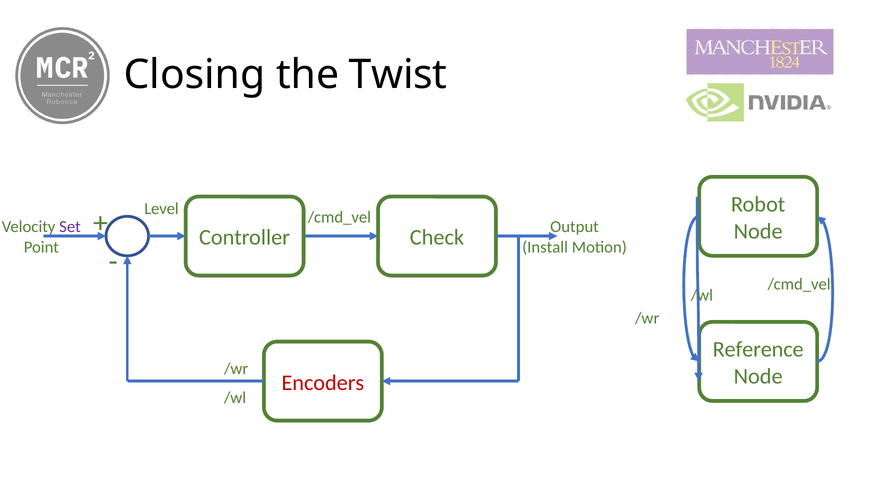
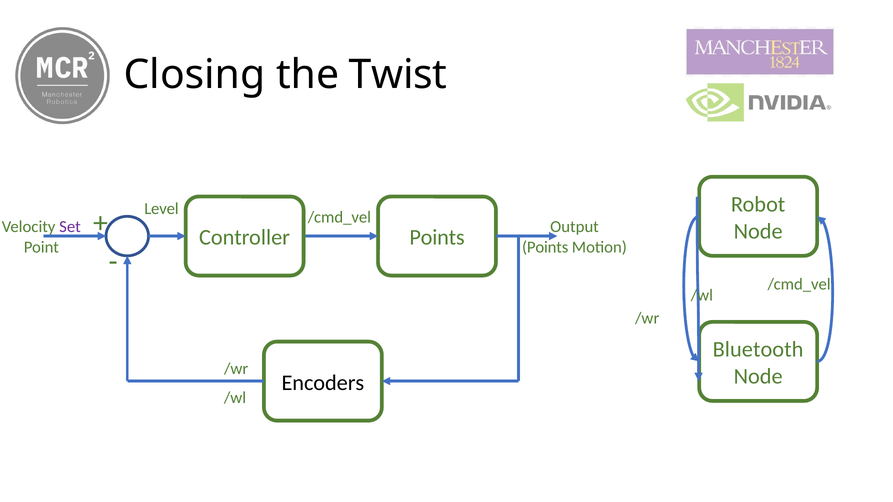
Check: Check -> Points (437, 238)
Install: Install -> Points (545, 247)
Reference: Reference -> Bluetooth (758, 350)
Encoders colour: red -> black (323, 383)
